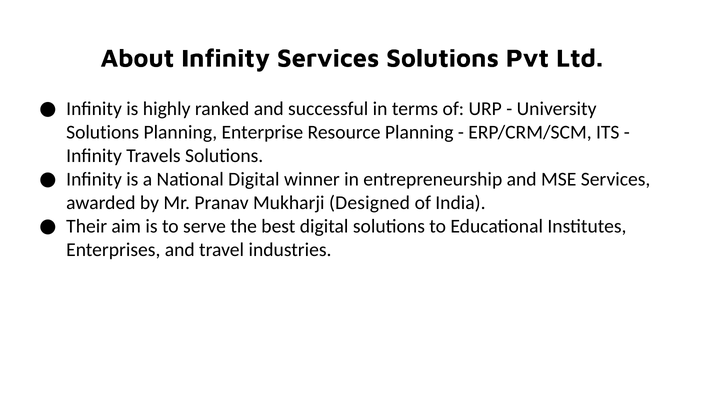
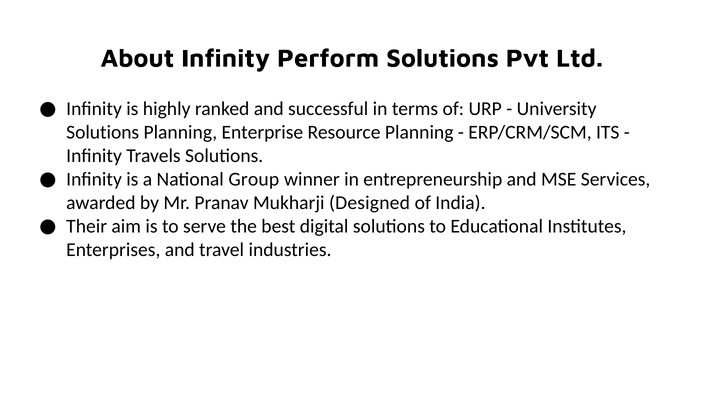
Infinity Services: Services -> Perform (328, 58)
National Digital: Digital -> Group (254, 179)
